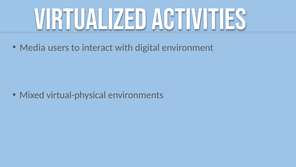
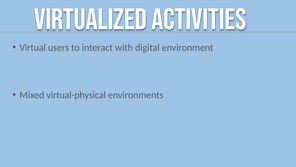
Media: Media -> Virtual (33, 47)
